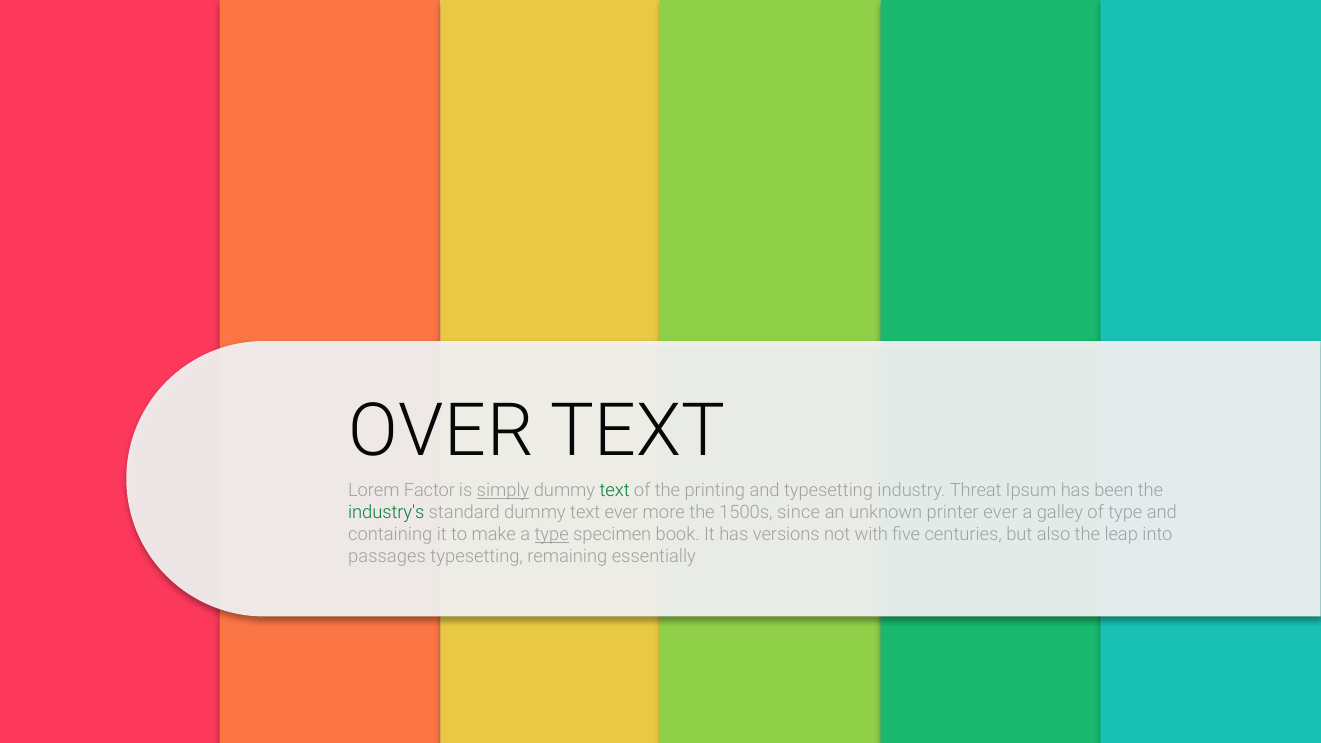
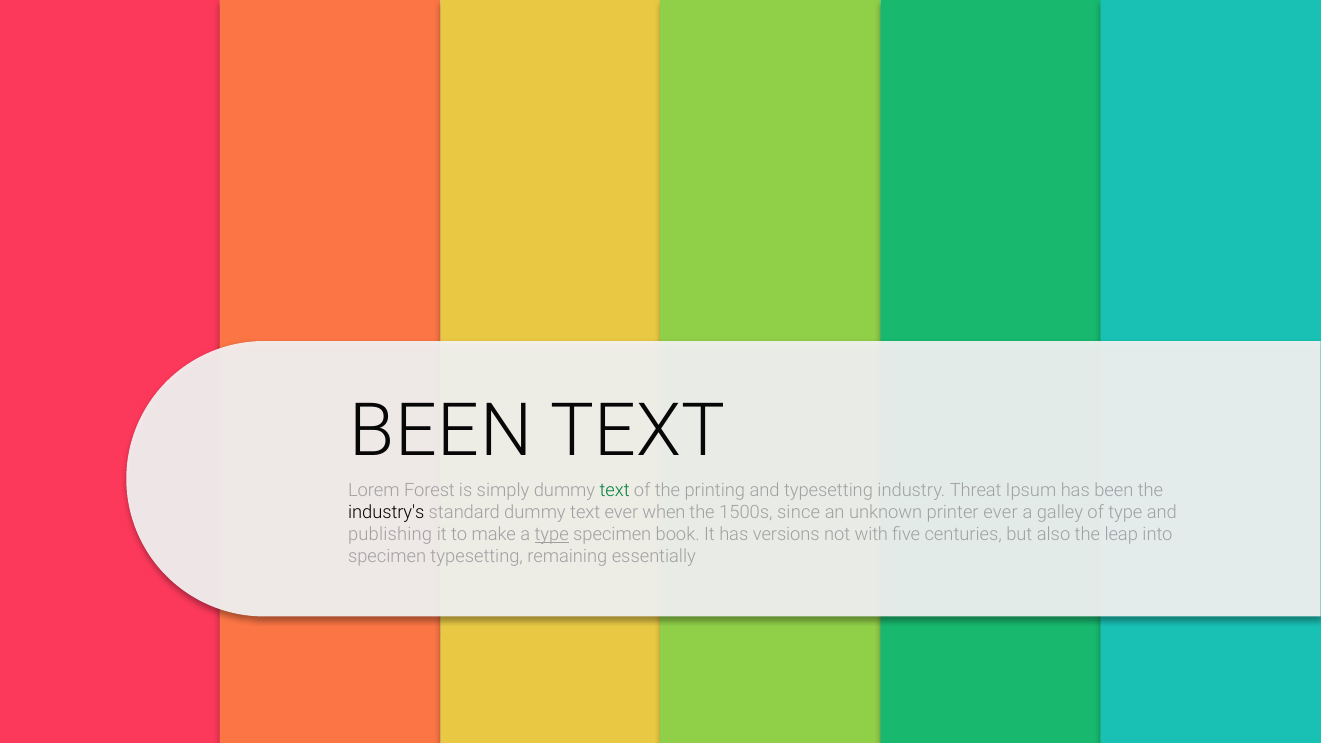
OVER: OVER -> BEEN (441, 432)
Factor: Factor -> Forest (429, 491)
simply underline: present -> none (503, 491)
industry's colour: green -> black (386, 513)
more: more -> when (664, 513)
containing: containing -> publishing (390, 535)
passages: passages -> specimen (387, 557)
